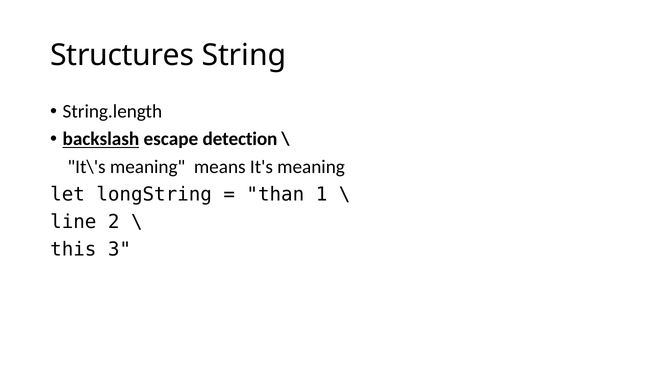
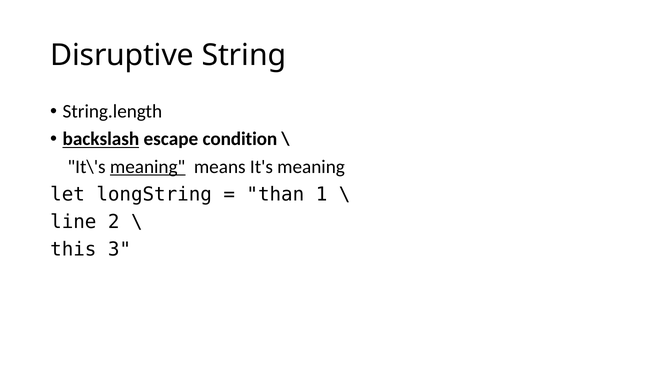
Structures: Structures -> Disruptive (122, 55)
detection: detection -> condition (240, 139)
meaning underline: none -> present (148, 167)
